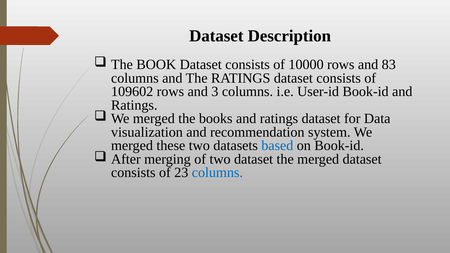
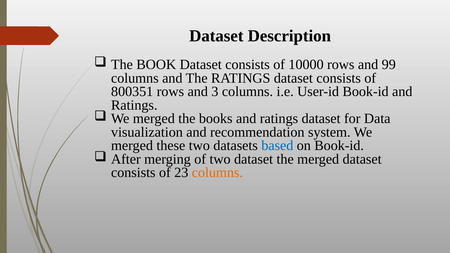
83: 83 -> 99 (389, 65)
109602: 109602 -> 800351 (132, 92)
columns colour: blue -> orange (217, 173)
